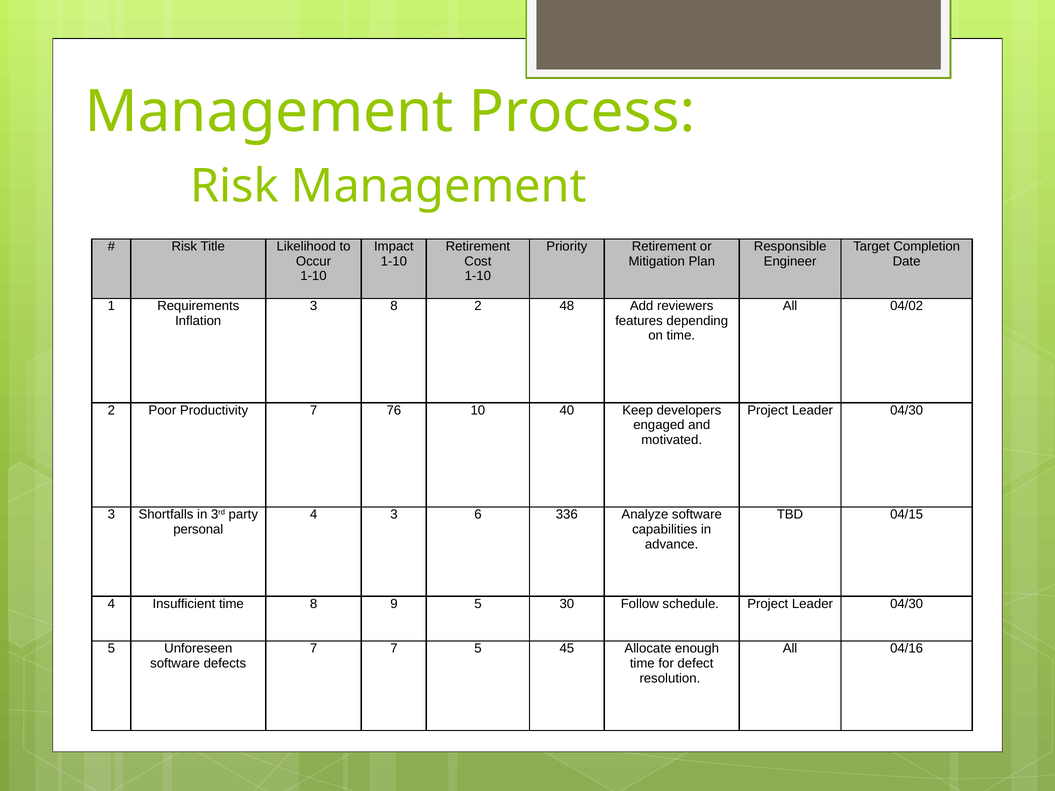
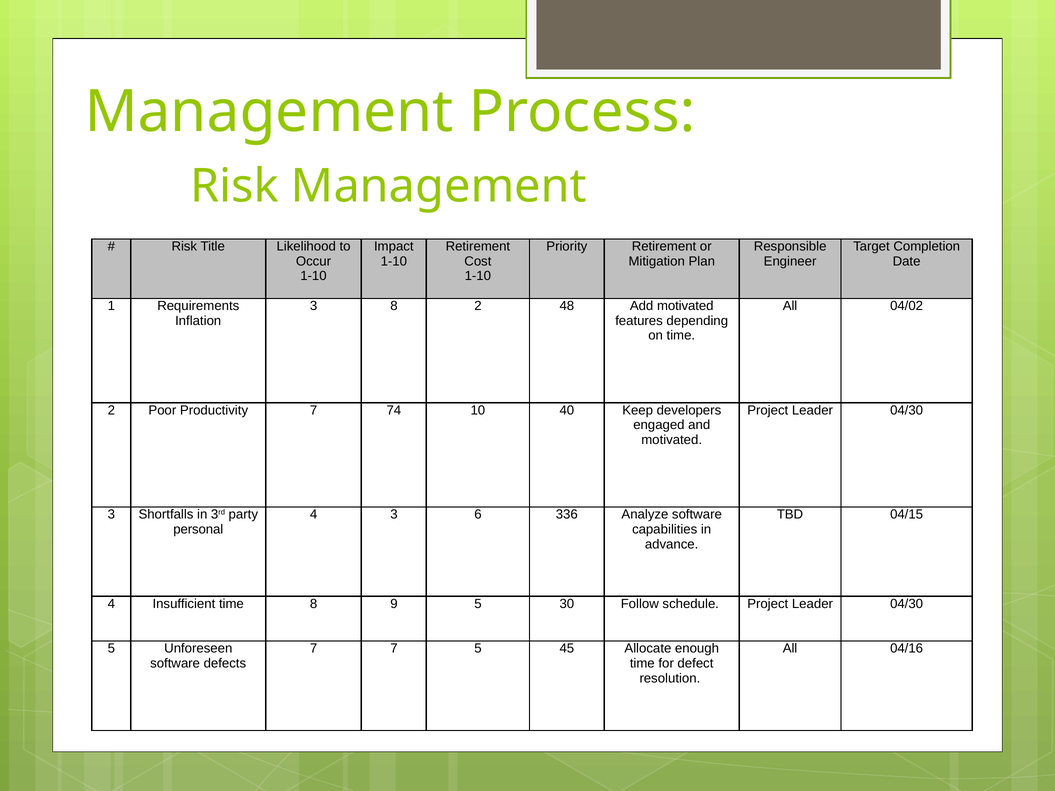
Add reviewers: reviewers -> motivated (685, 306)
76: 76 -> 74 (394, 410)
